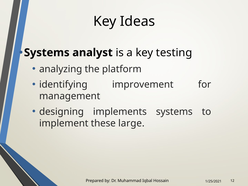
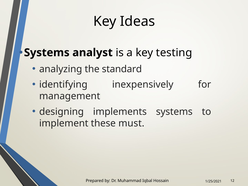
platform: platform -> standard (122, 69)
improvement: improvement -> inexpensively (143, 85)
large: large -> must (131, 123)
